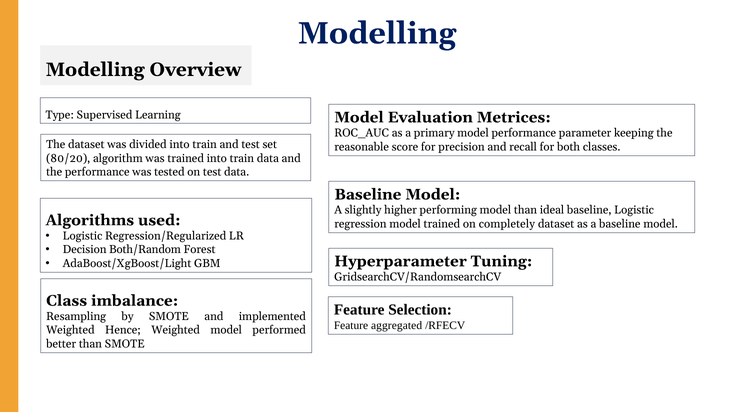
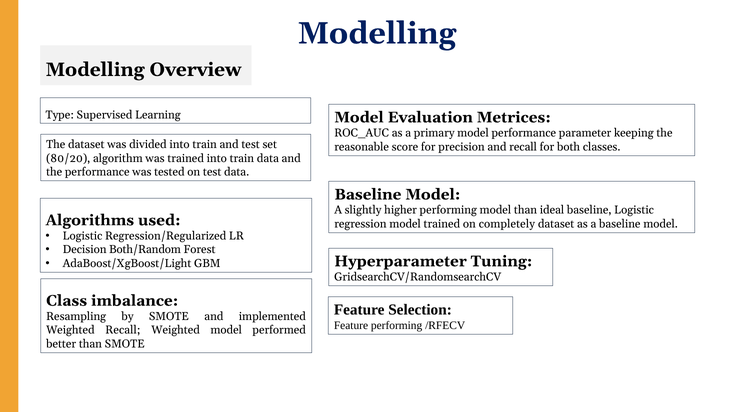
Feature aggregated: aggregated -> performing (397, 325)
Weighted Hence: Hence -> Recall (123, 330)
